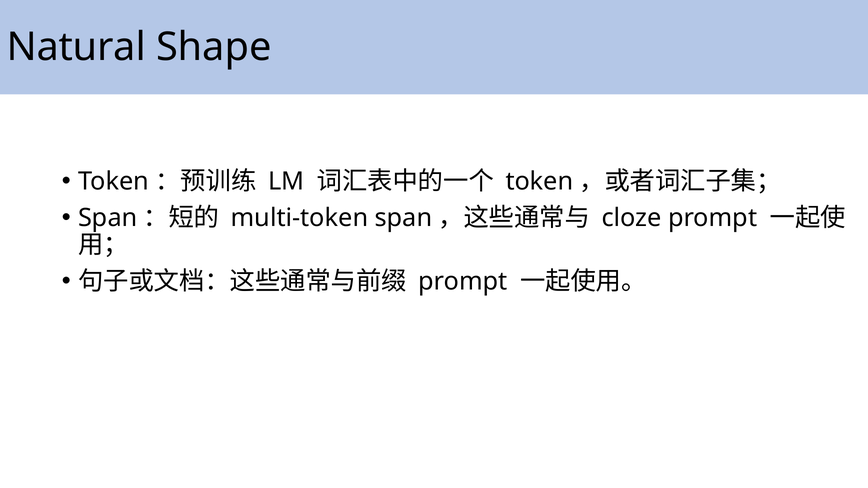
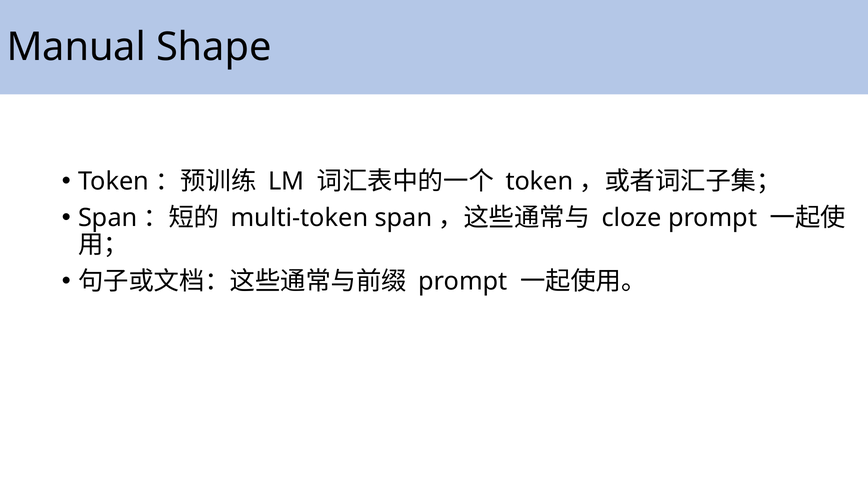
Natural: Natural -> Manual (76, 47)
